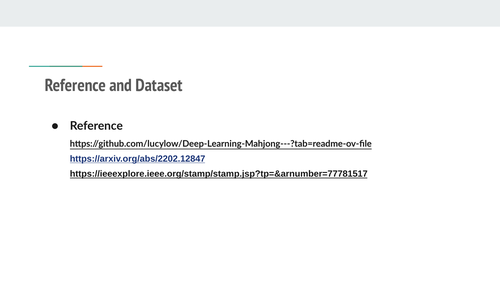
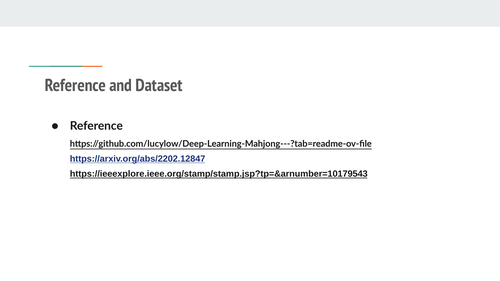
https://ieeexplore.ieee.org/stamp/stamp.jsp?tp=&arnumber=77781517: https://ieeexplore.ieee.org/stamp/stamp.jsp?tp=&arnumber=77781517 -> https://ieeexplore.ieee.org/stamp/stamp.jsp?tp=&arnumber=10179543 (219, 174)
